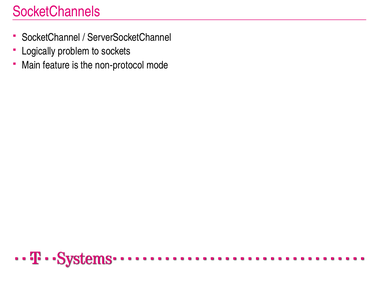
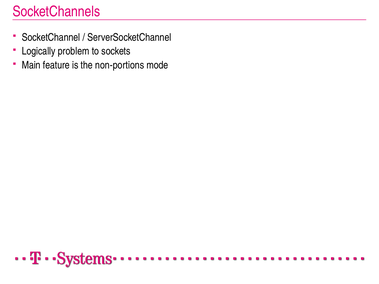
non-protocol: non-protocol -> non-portions (120, 65)
